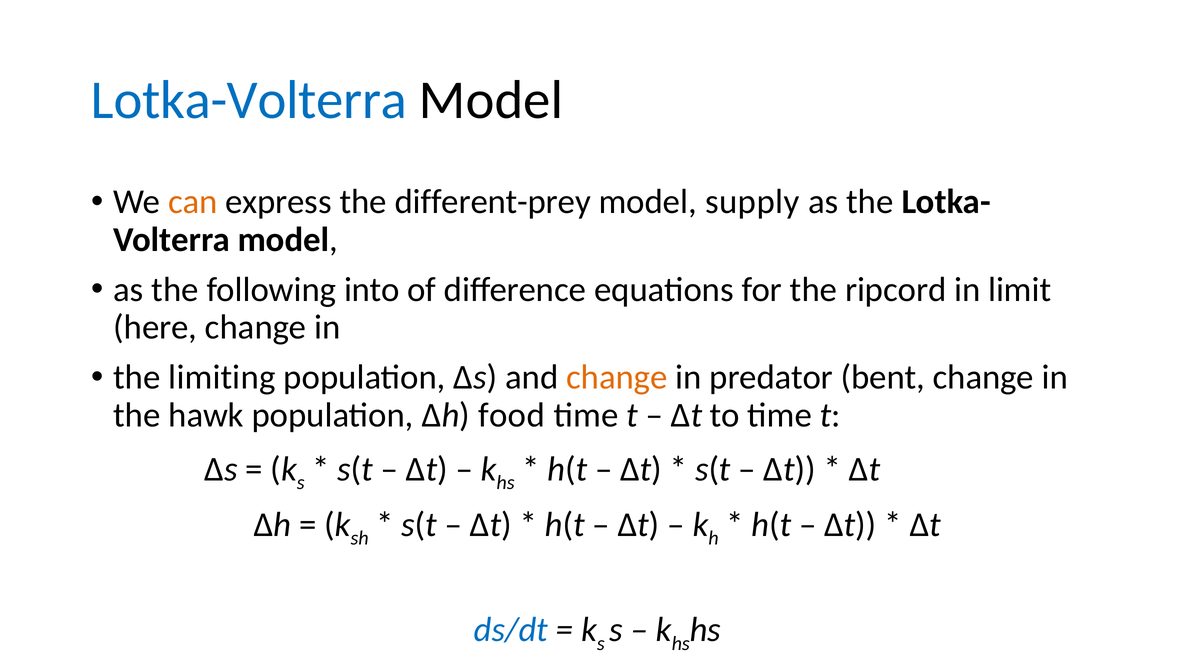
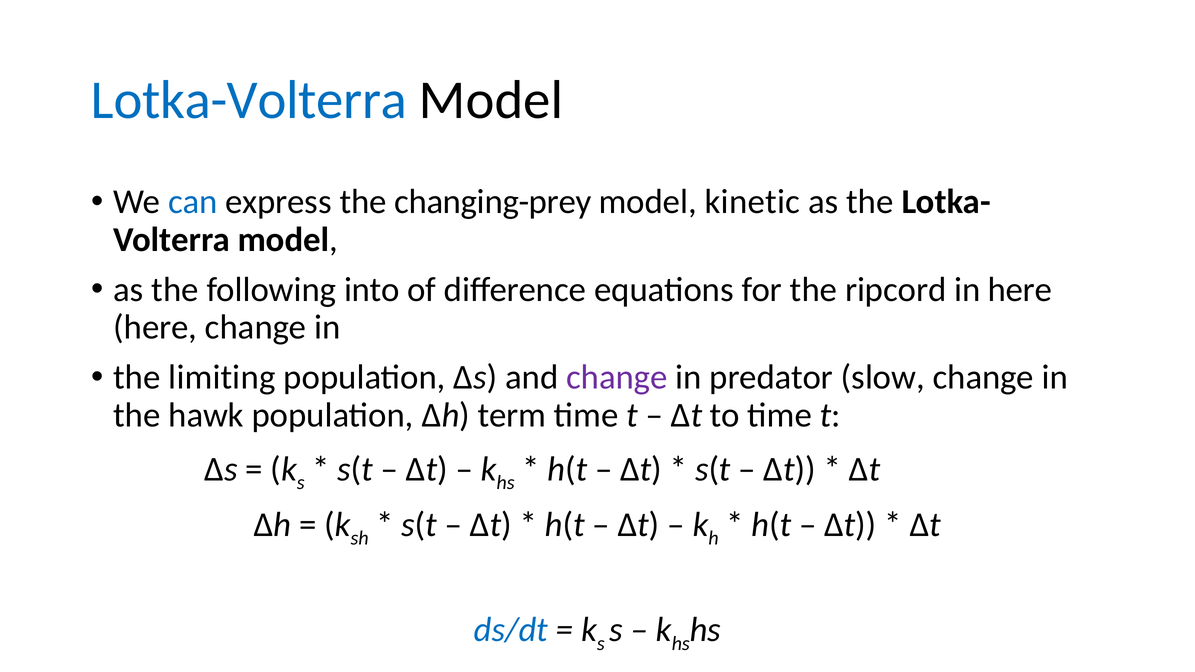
can colour: orange -> blue (193, 202)
different-prey: different-prey -> changing-prey (493, 202)
supply: supply -> kinetic (752, 202)
in limit: limit -> here (1020, 290)
change colour: orange -> purple (617, 377)
bent: bent -> slow (883, 377)
food: food -> term (512, 415)
